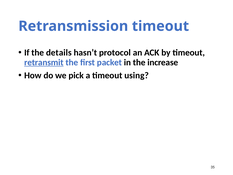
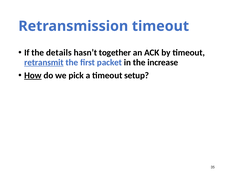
protocol: protocol -> together (115, 53)
How underline: none -> present (33, 75)
using: using -> setup (137, 75)
